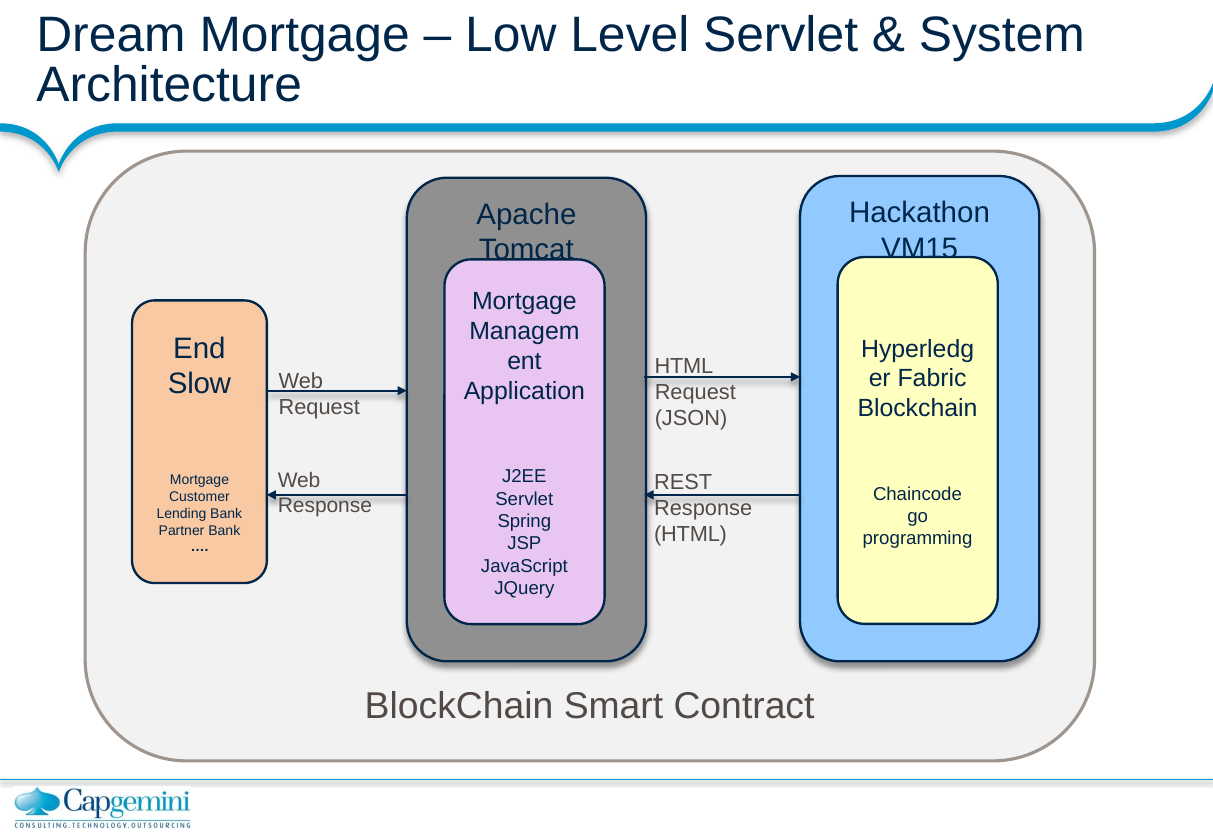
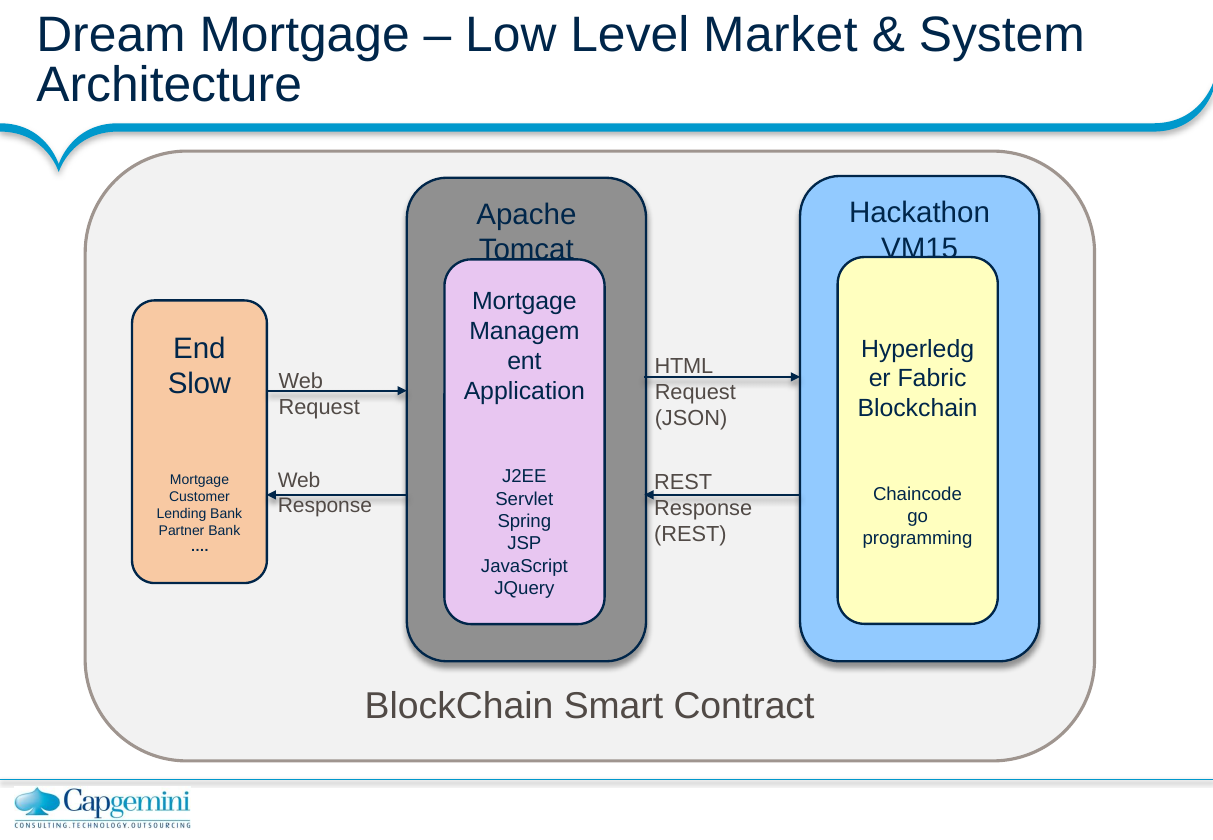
Level Servlet: Servlet -> Market (780, 35)
HTML: HTML -> REST (690, 534)
